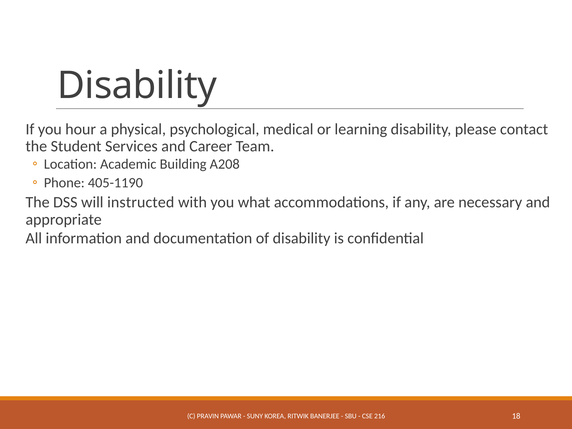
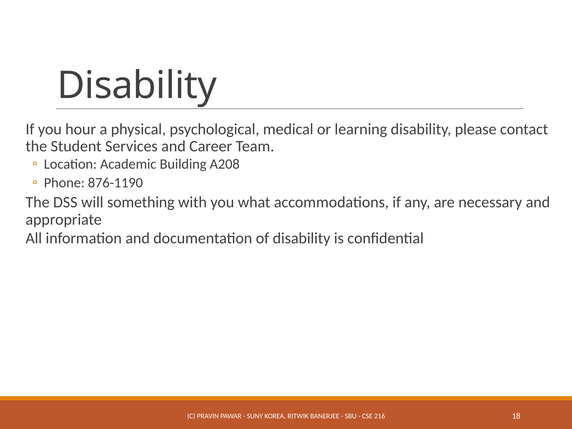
405-1190: 405-1190 -> 876-1190 (115, 183)
instructed: instructed -> something (141, 202)
